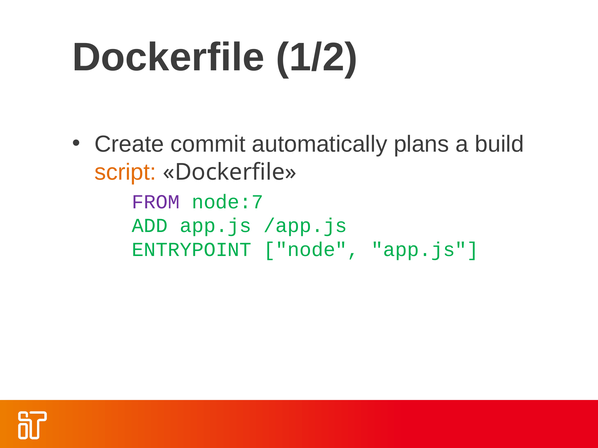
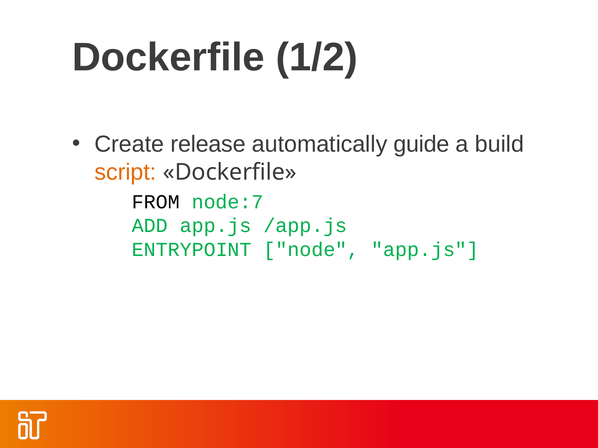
commit: commit -> release (208, 144)
plans: plans -> guide (422, 144)
FROM colour: purple -> black (156, 202)
